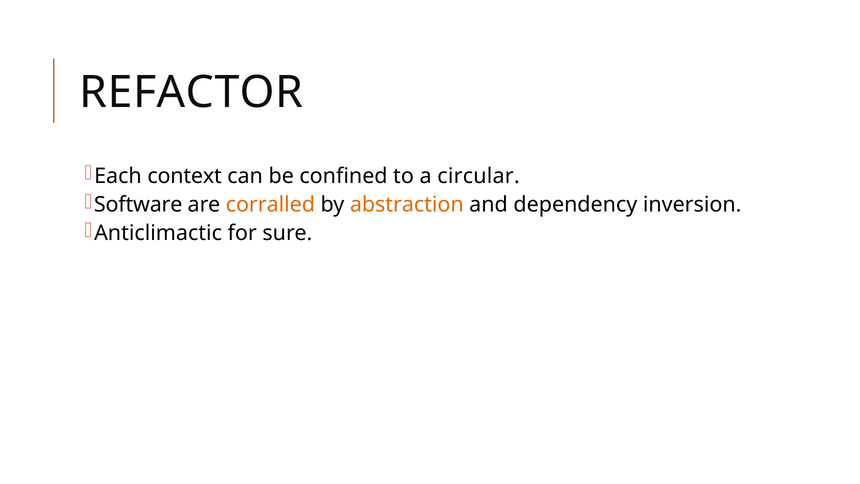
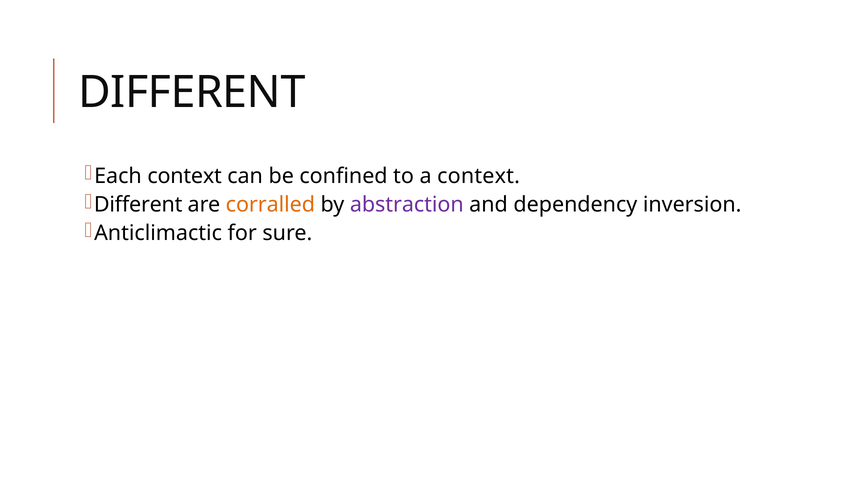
REFACTOR: REFACTOR -> DIFFERENT (192, 92)
a circular: circular -> context (479, 176)
Software: Software -> Different (138, 205)
abstraction colour: orange -> purple (407, 205)
